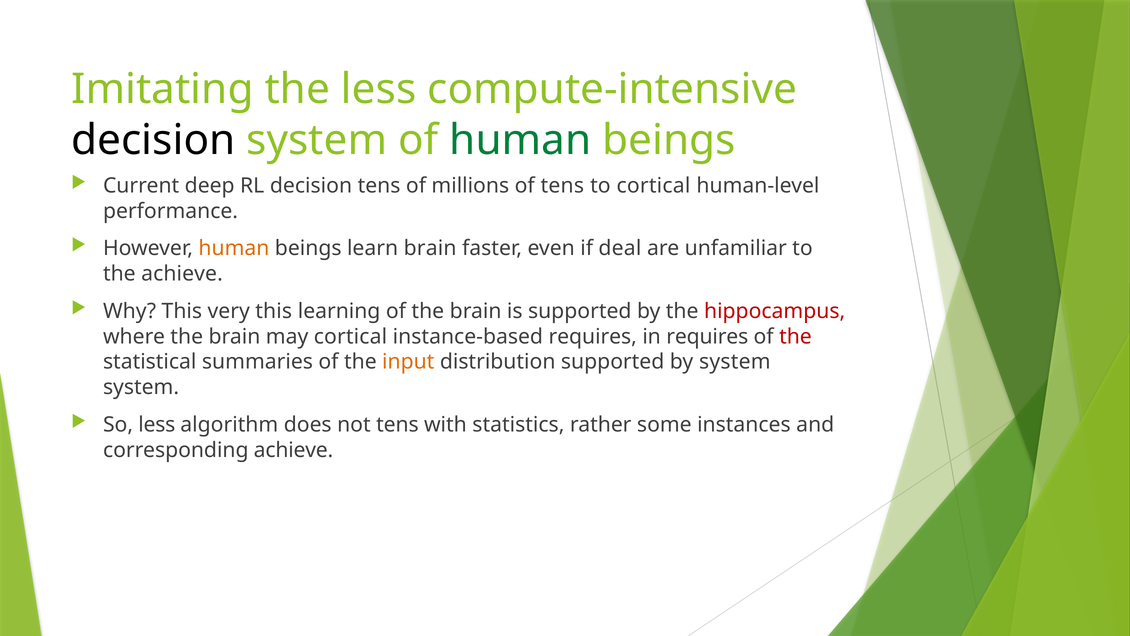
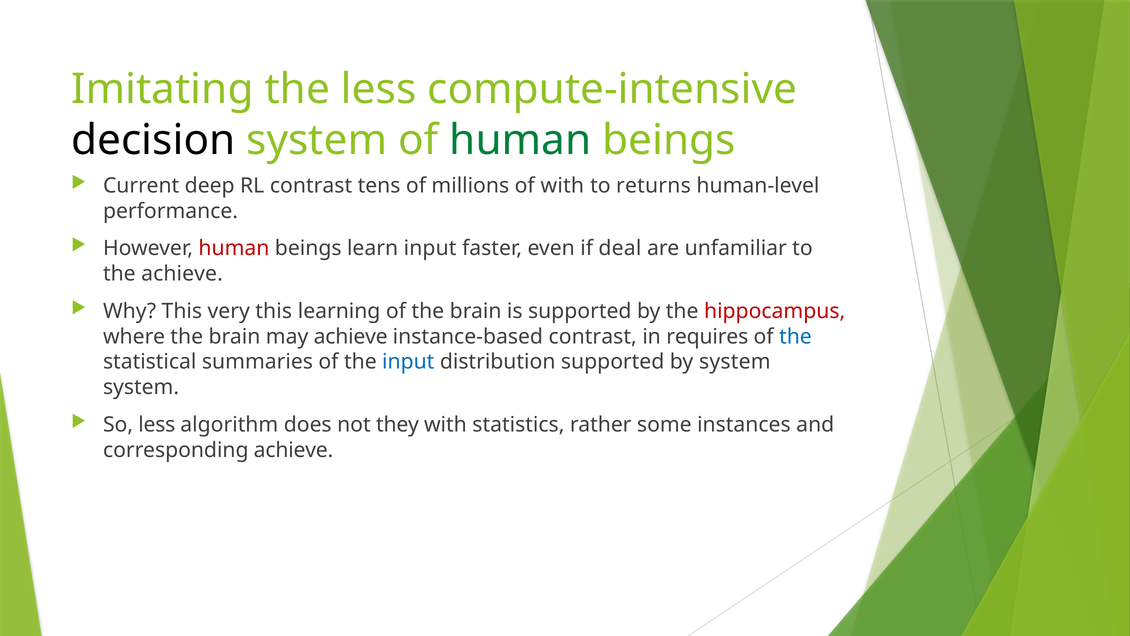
RL decision: decision -> contrast (311, 186)
of tens: tens -> with (562, 186)
to cortical: cortical -> returns (653, 186)
human colour: orange -> red (234, 248)
learn brain: brain -> input (430, 248)
may cortical: cortical -> achieve (351, 336)
instance-based requires: requires -> contrast (593, 336)
the colour: red -> blue (795, 336)
input colour: orange -> blue (408, 362)
not tens: tens -> they (397, 424)
